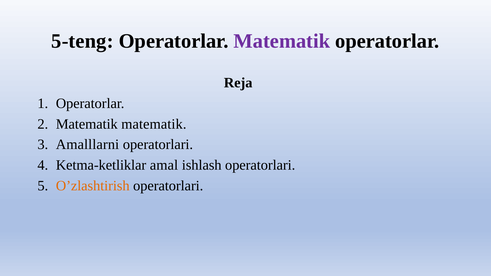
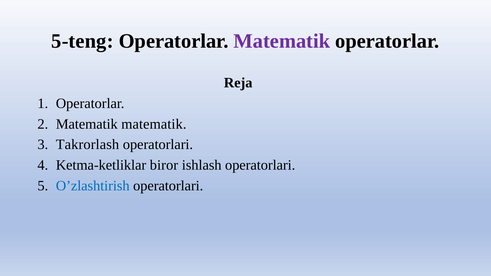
Amalllarni: Amalllarni -> Takrorlash (88, 145)
amal: amal -> biror (164, 165)
O’zlashtirish colour: orange -> blue (93, 186)
